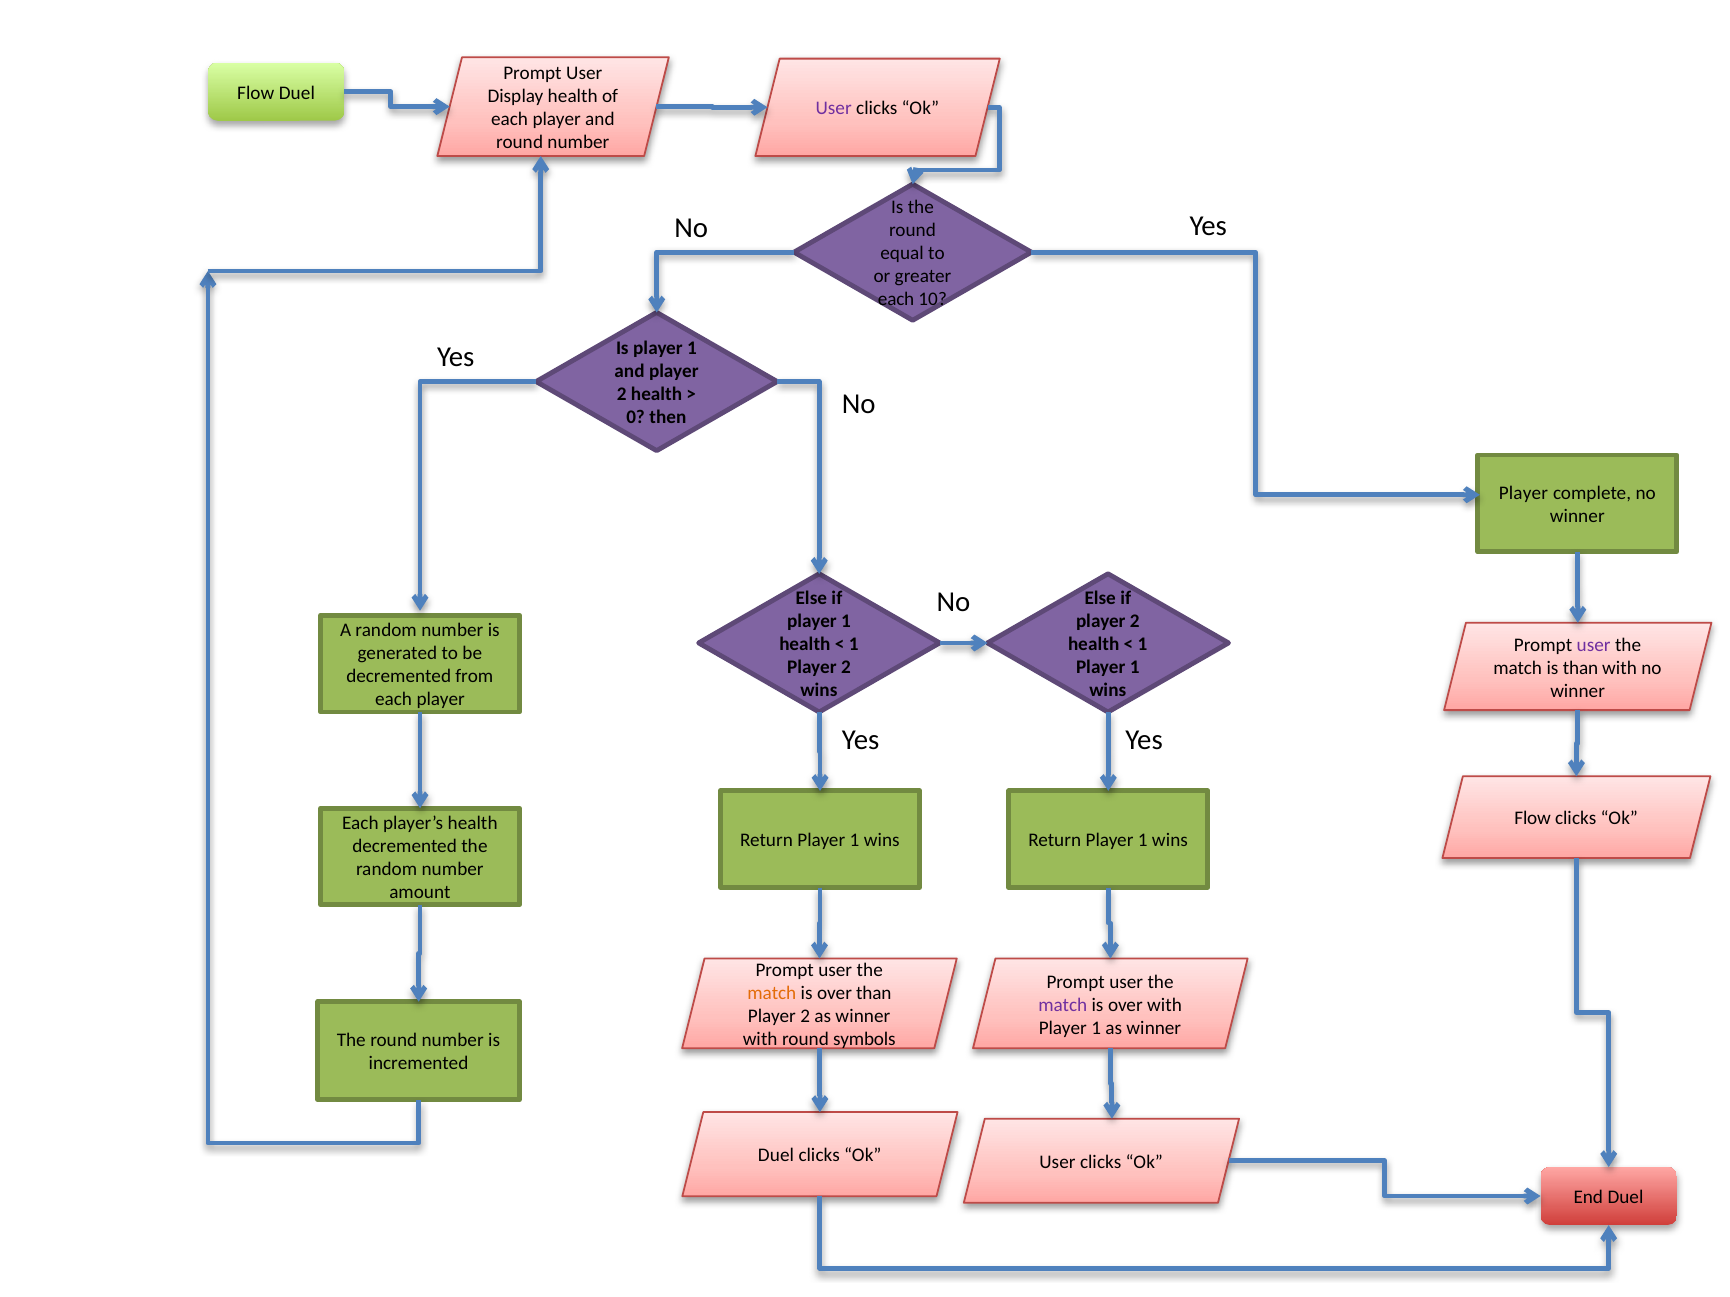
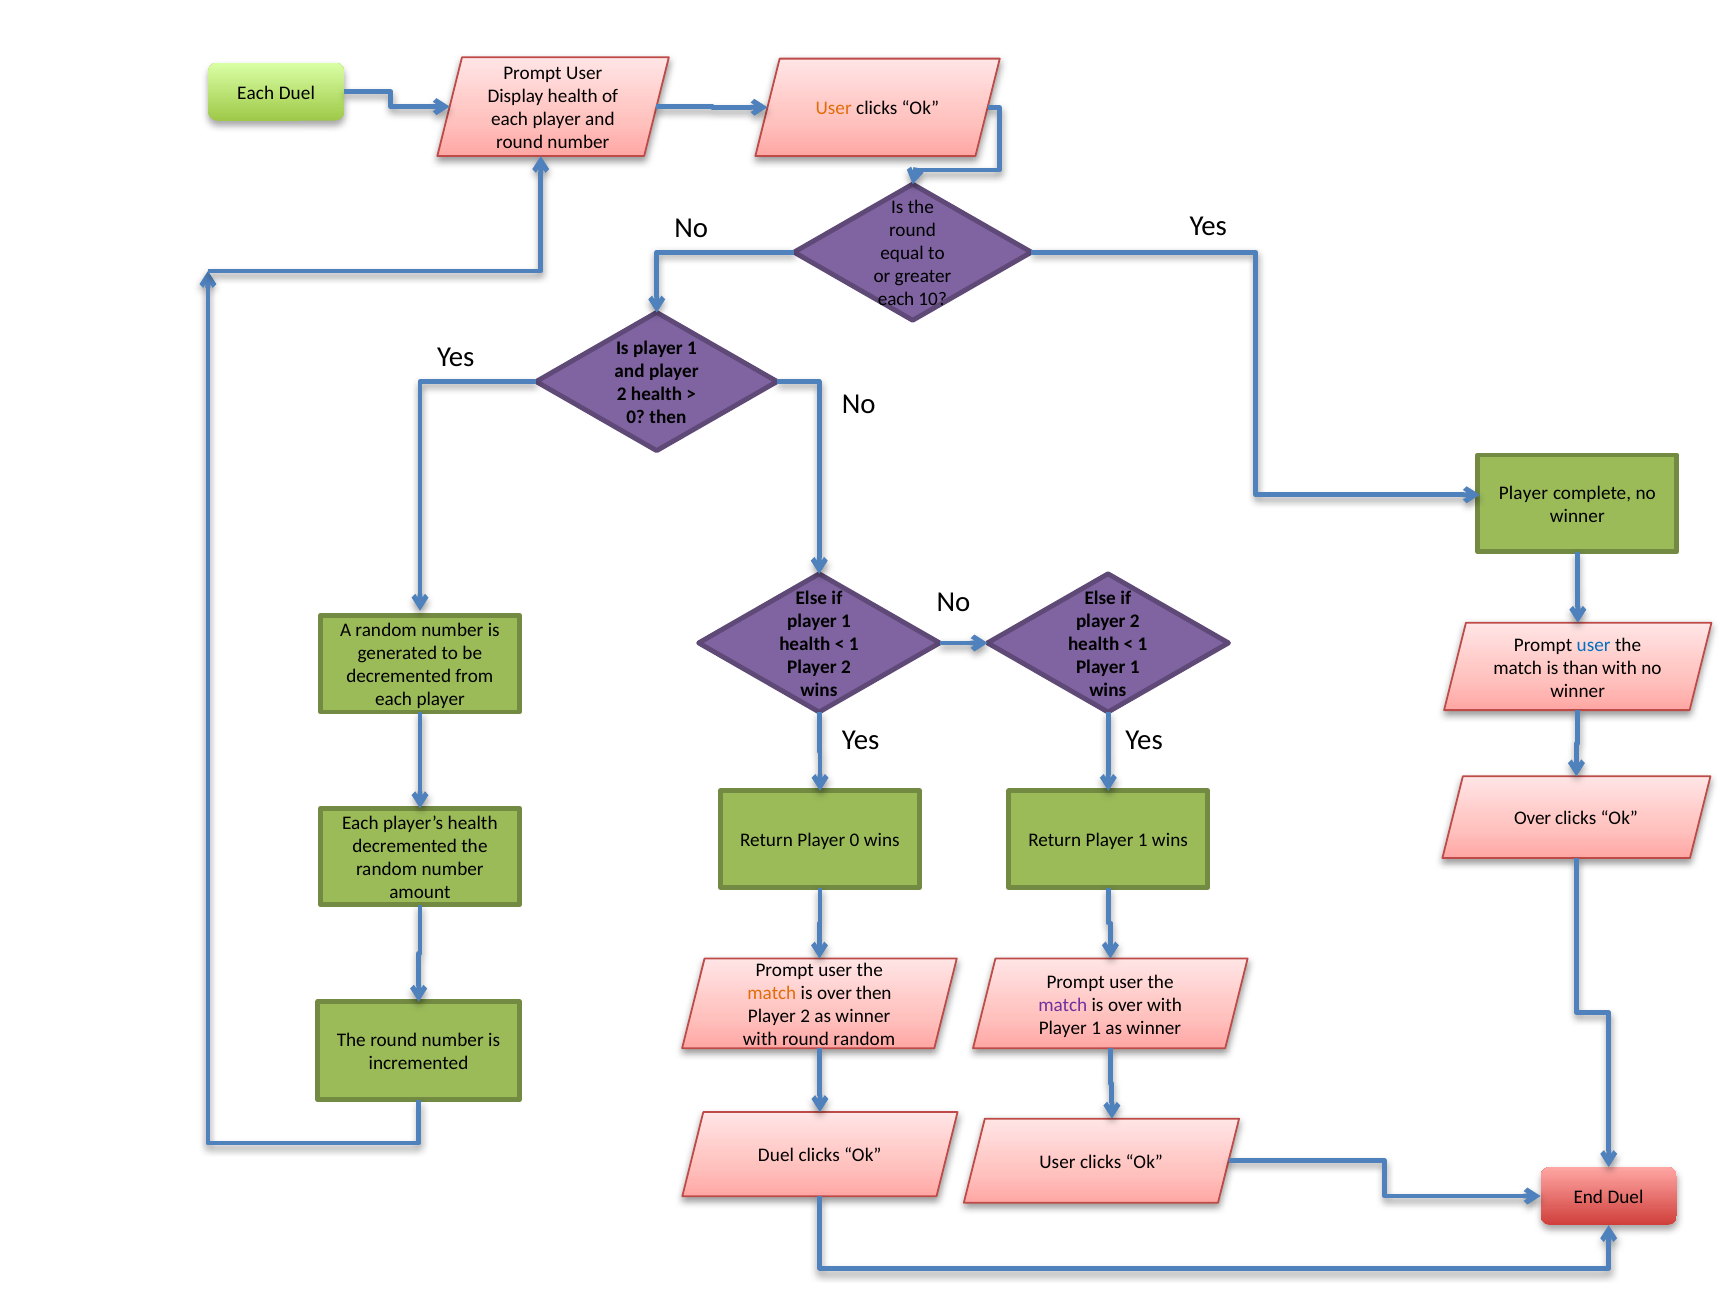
Flow: Flow -> Each (256, 93)
User colour: purple -> orange (834, 109)
user colour: purple -> blue (1594, 645)
Flow: Flow -> Over (1533, 819)
1: 1 -> 0 (855, 841)
over than: than -> then (874, 994)
symbols: symbols -> random (864, 1040)
